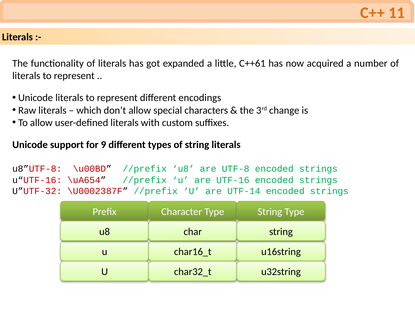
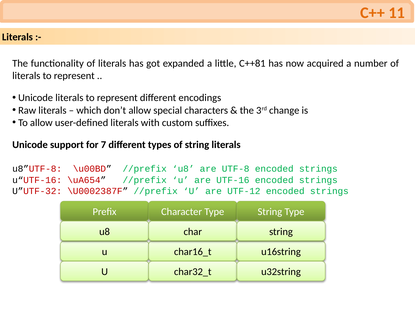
C++61: C++61 -> C++81 (252, 63)
9: 9 -> 7 (103, 145)
UTF-14: UTF-14 -> UTF-12 (244, 191)
